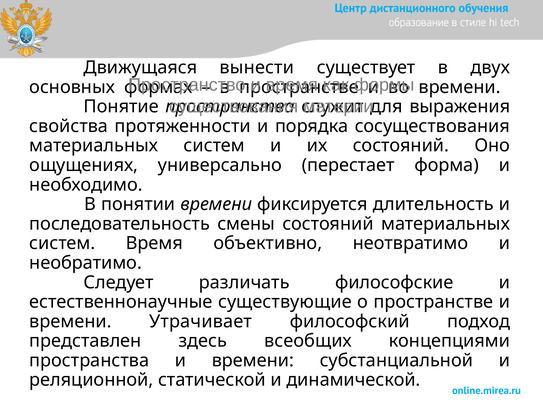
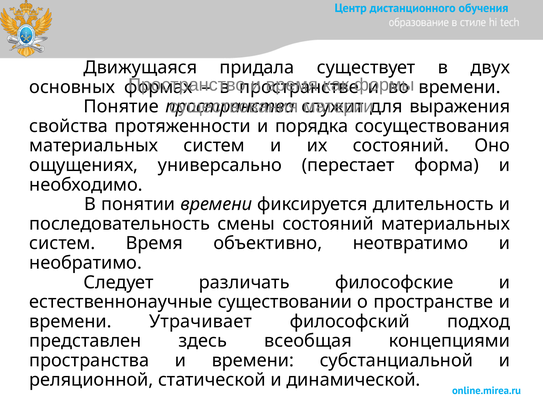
вынести: вынести -> придала (257, 68)
существующие: существующие -> существовании (285, 302)
всеобщих: всеобщих -> всеобщая (308, 341)
